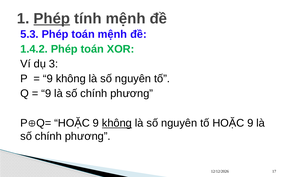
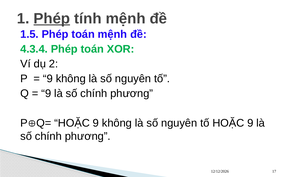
5.3: 5.3 -> 1.5 (29, 34)
1.4.2: 1.4.2 -> 4.3.4 (34, 49)
3: 3 -> 2 (54, 64)
không underline: present -> none (117, 123)
